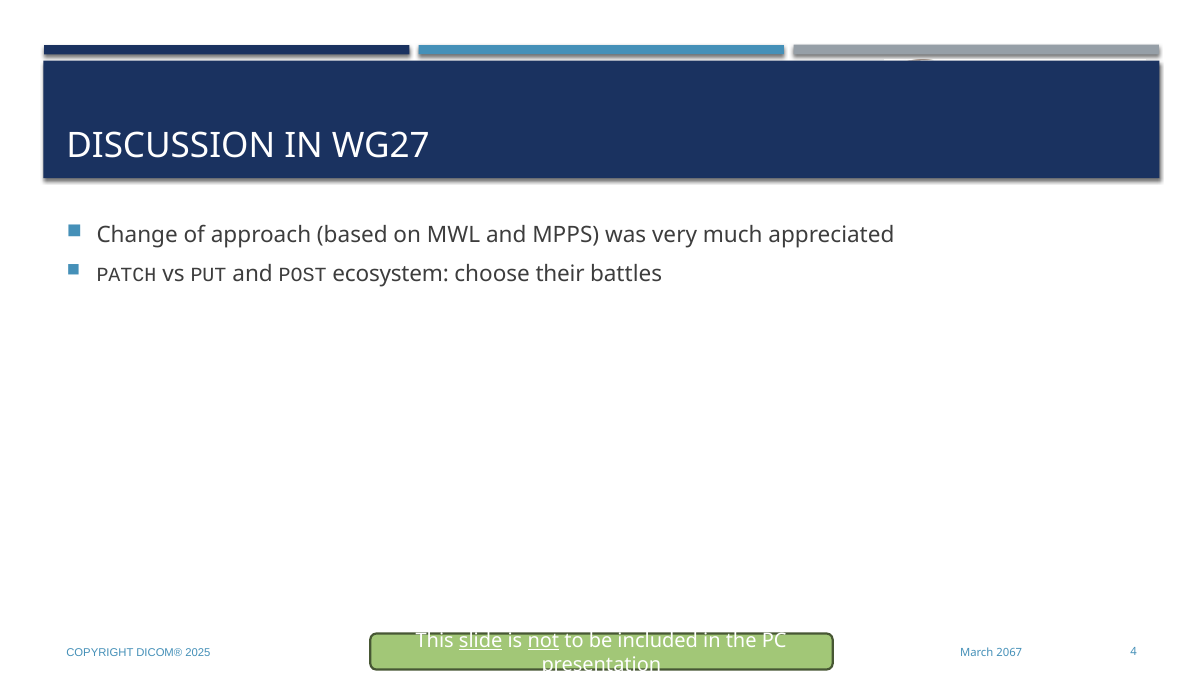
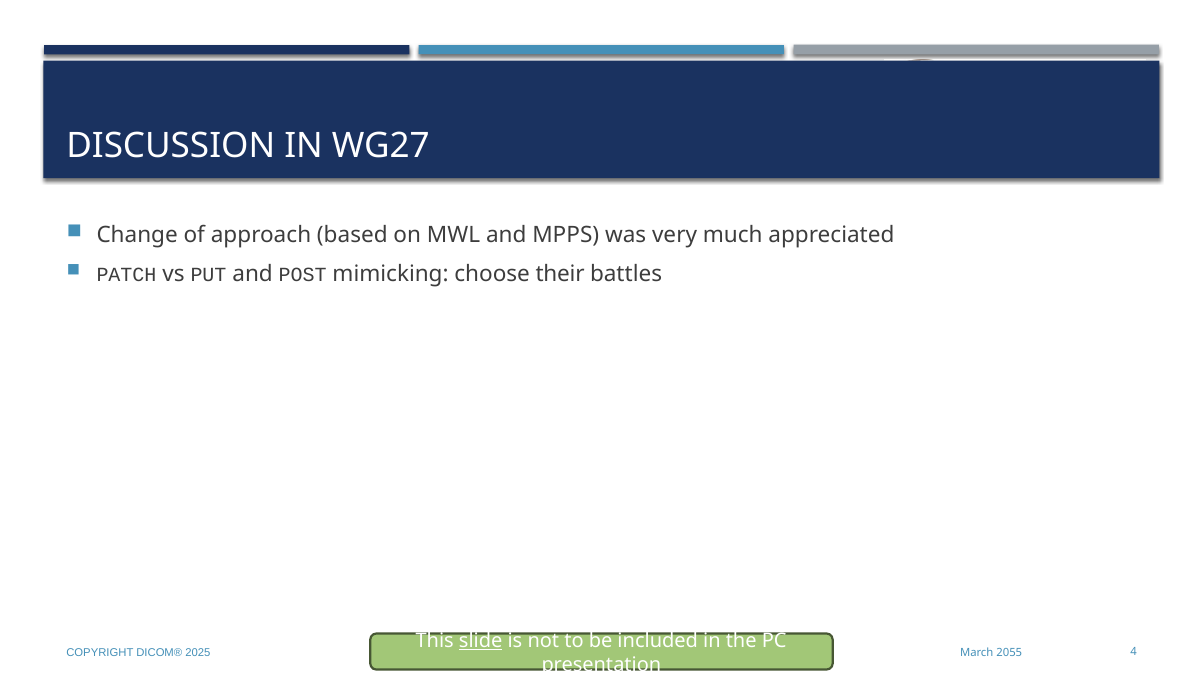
ecosystem: ecosystem -> mimicking (391, 274)
not underline: present -> none (543, 641)
2067: 2067 -> 2055 (1009, 652)
